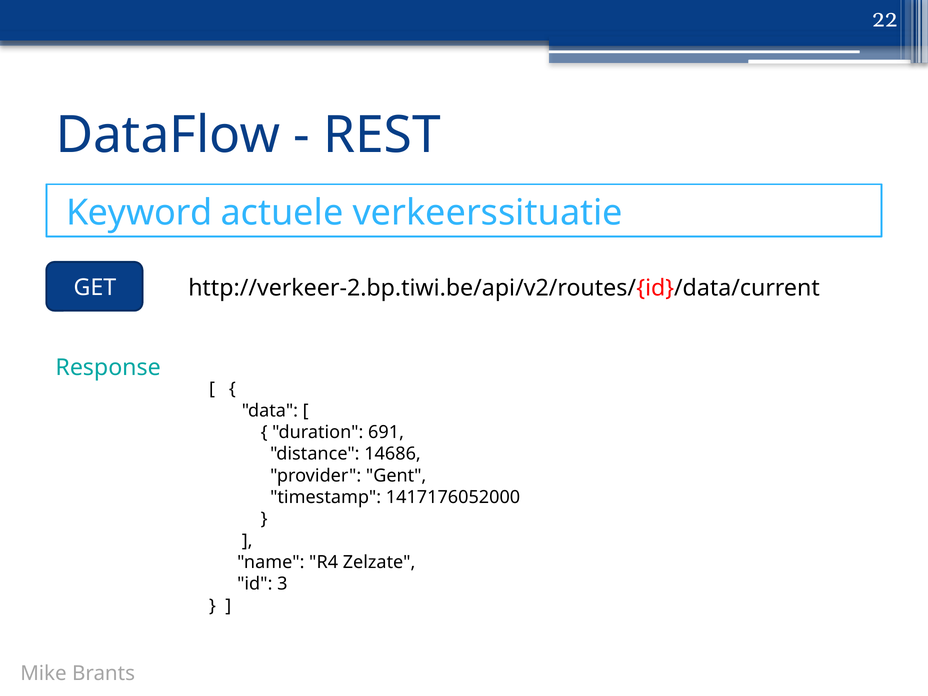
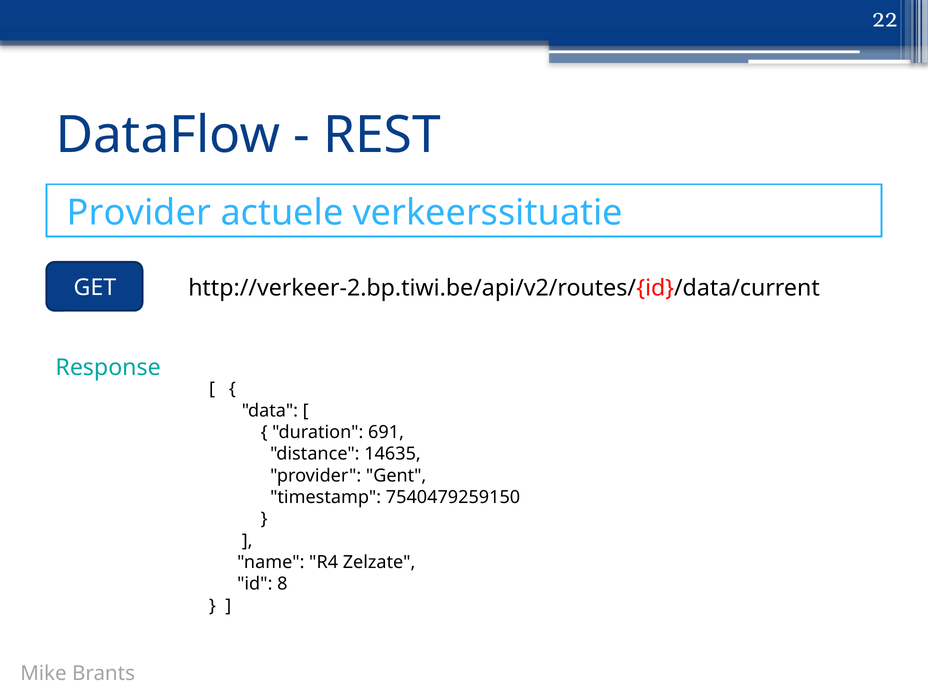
Keyword: Keyword -> Provider (139, 213)
14686: 14686 -> 14635 (393, 454)
1417176052000: 1417176052000 -> 7540479259150 (453, 497)
3: 3 -> 8 (282, 584)
